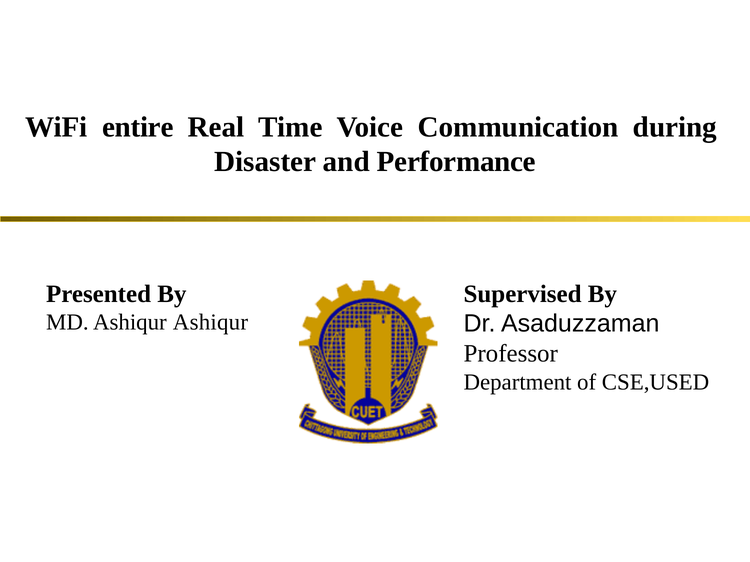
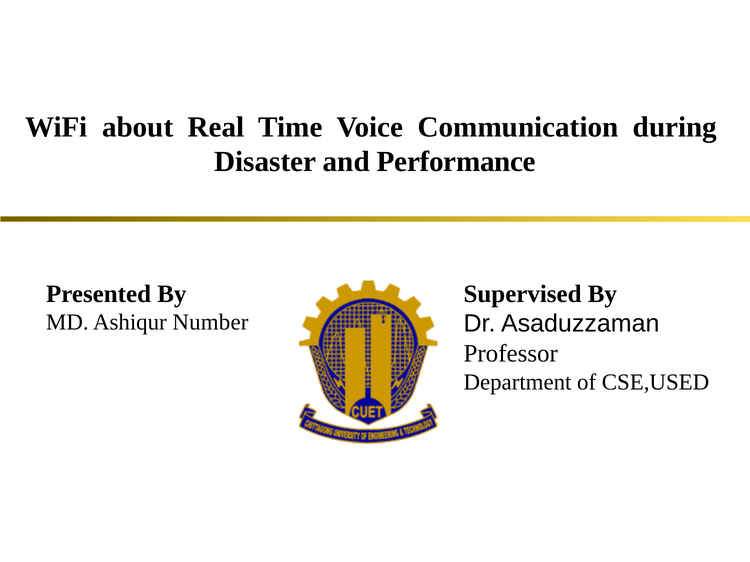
entire: entire -> about (138, 127)
Ashiqur Ashiqur: Ashiqur -> Number (210, 323)
